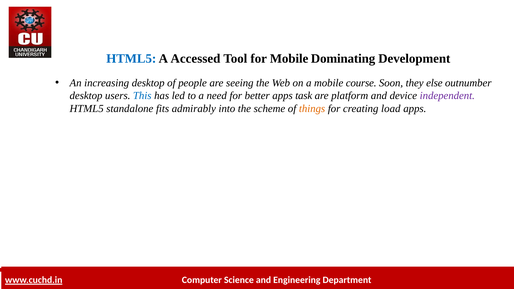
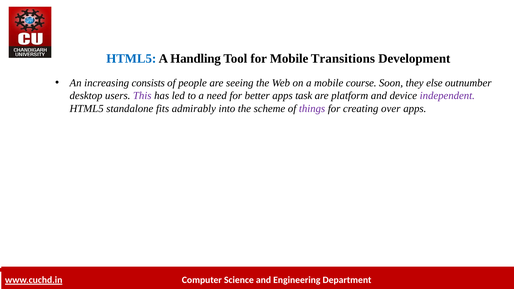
Accessed: Accessed -> Handling (196, 59)
Dominating: Dominating -> Transitions (343, 59)
increasing desktop: desktop -> consists (148, 83)
This colour: blue -> purple (142, 96)
things colour: orange -> purple (312, 109)
load: load -> over (391, 109)
